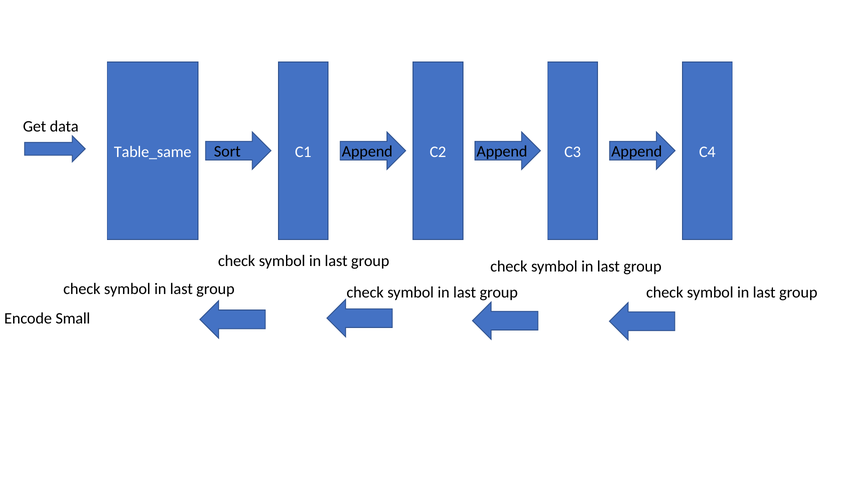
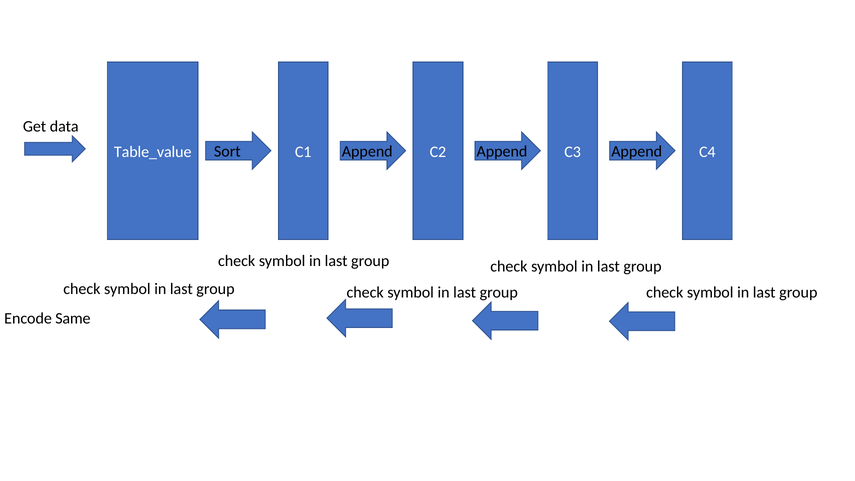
Table_same: Table_same -> Table_value (153, 152)
Small: Small -> Same (73, 318)
